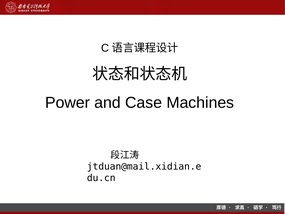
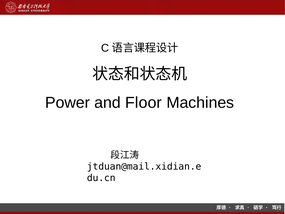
Case: Case -> Floor (144, 102)
